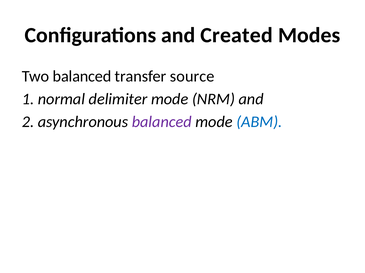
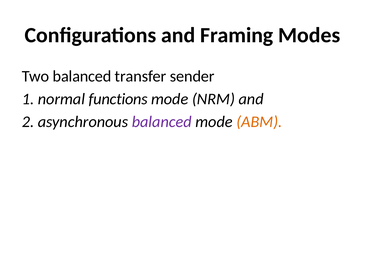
Created: Created -> Framing (237, 35)
source: source -> sender (192, 77)
delimiter: delimiter -> functions (118, 99)
ABM colour: blue -> orange (259, 122)
